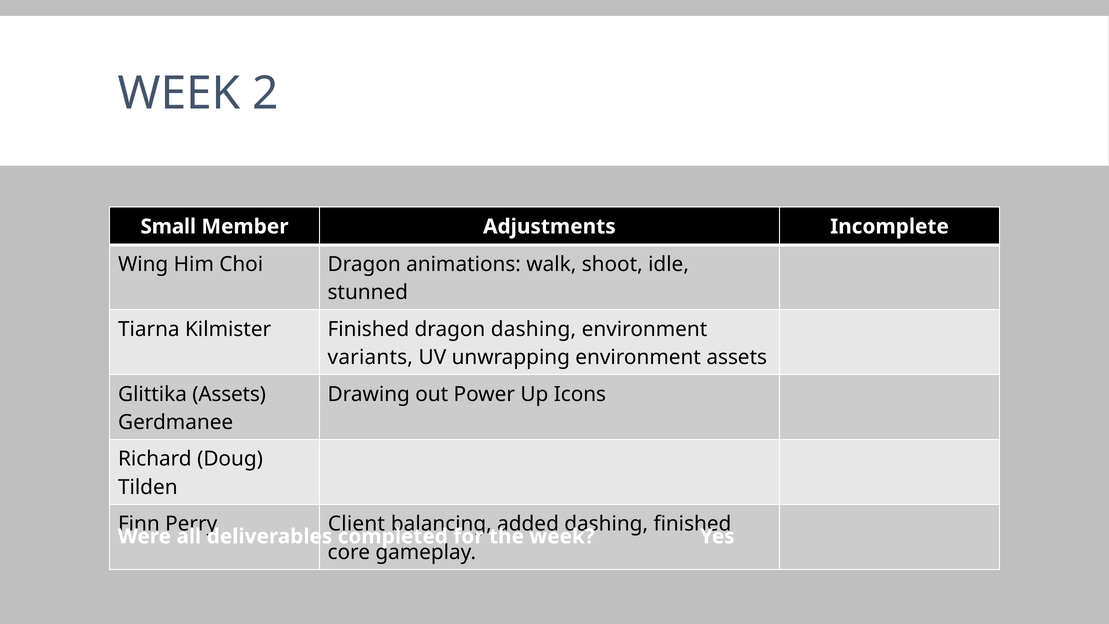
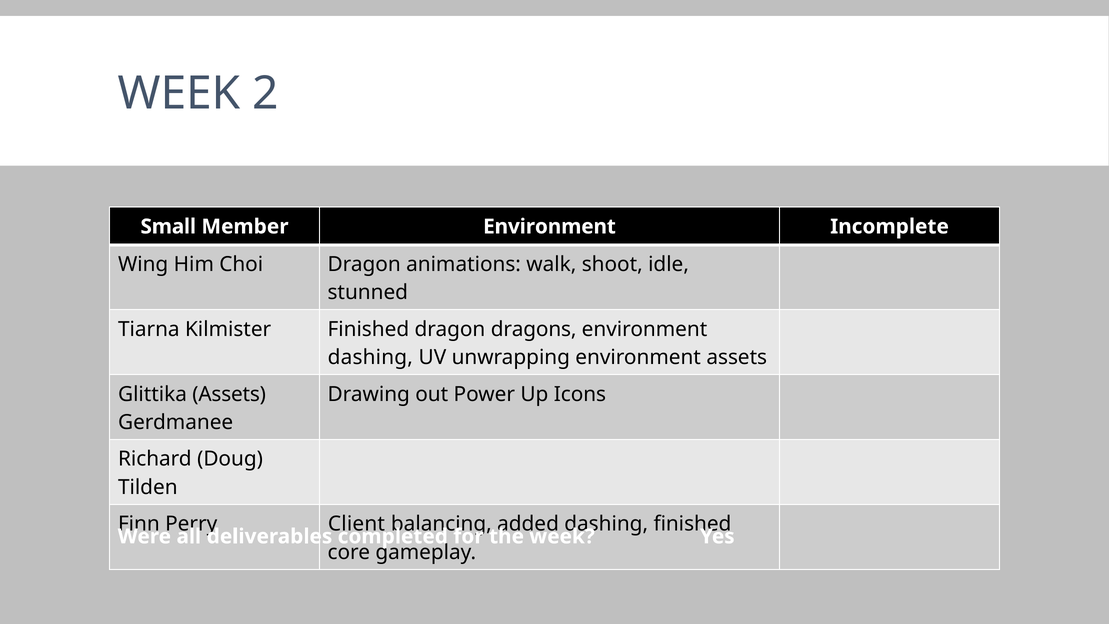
Member Adjustments: Adjustments -> Environment (549, 227)
dragon dashing: dashing -> dragons (534, 329)
variants: variants -> dashing (370, 357)
